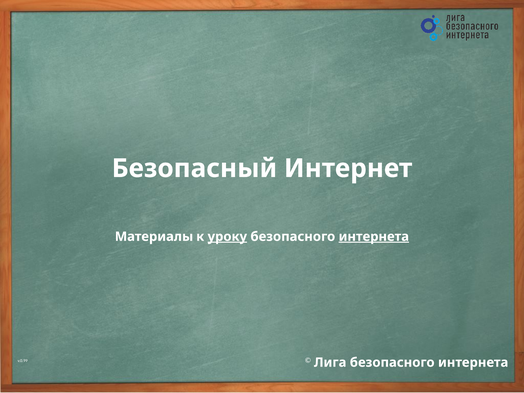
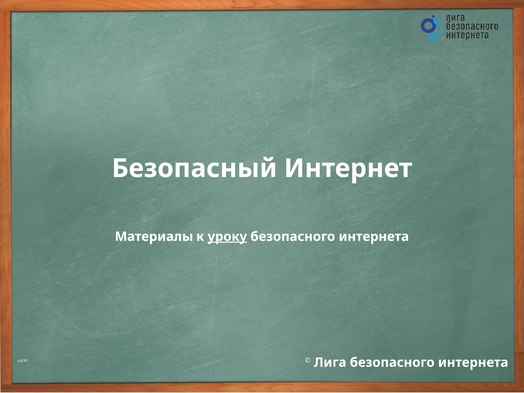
интернета underline: present -> none (374, 237)
